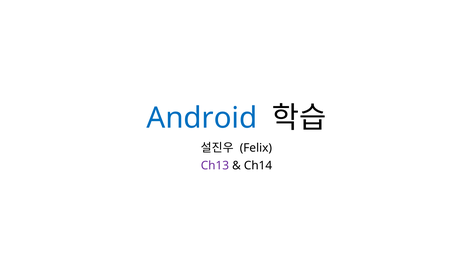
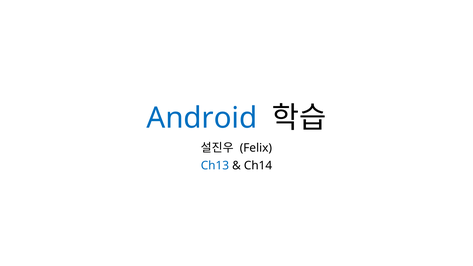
Ch13 colour: purple -> blue (215, 166)
